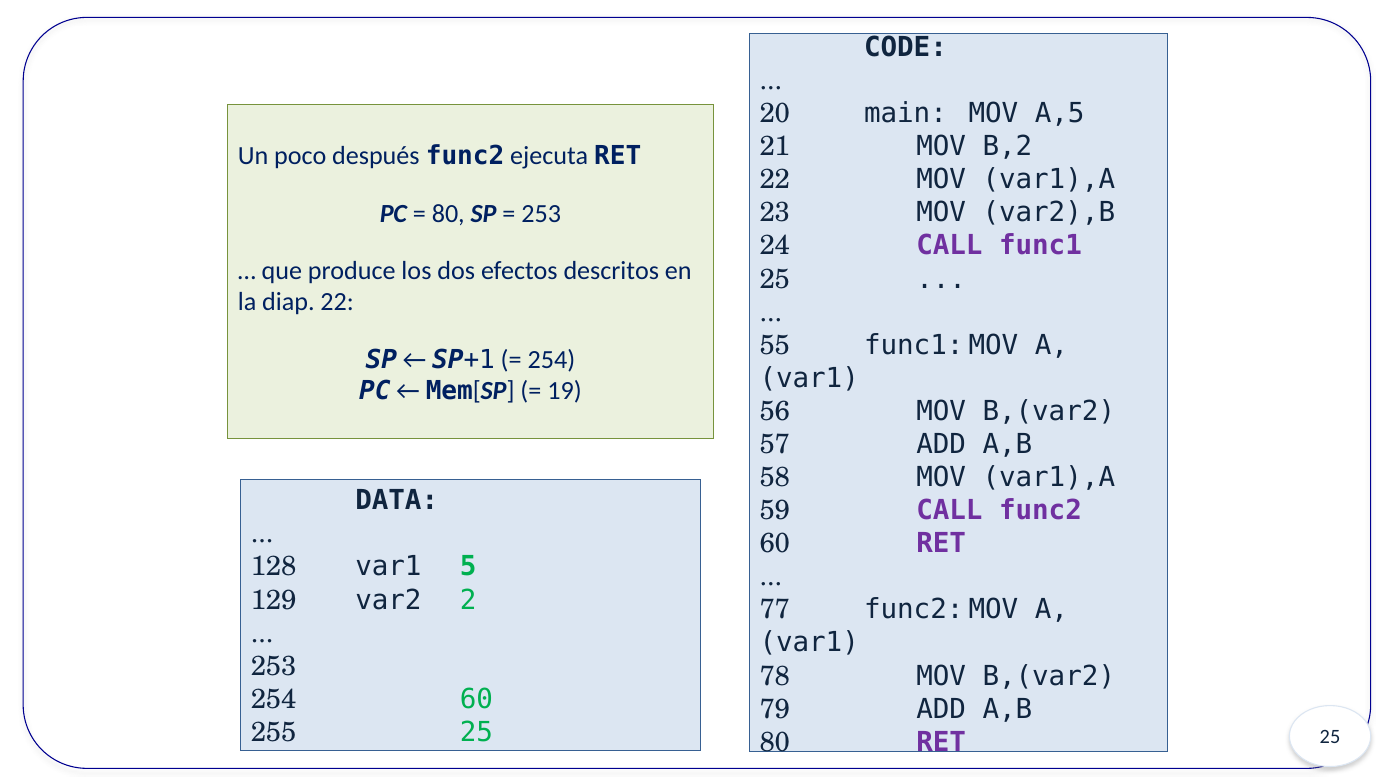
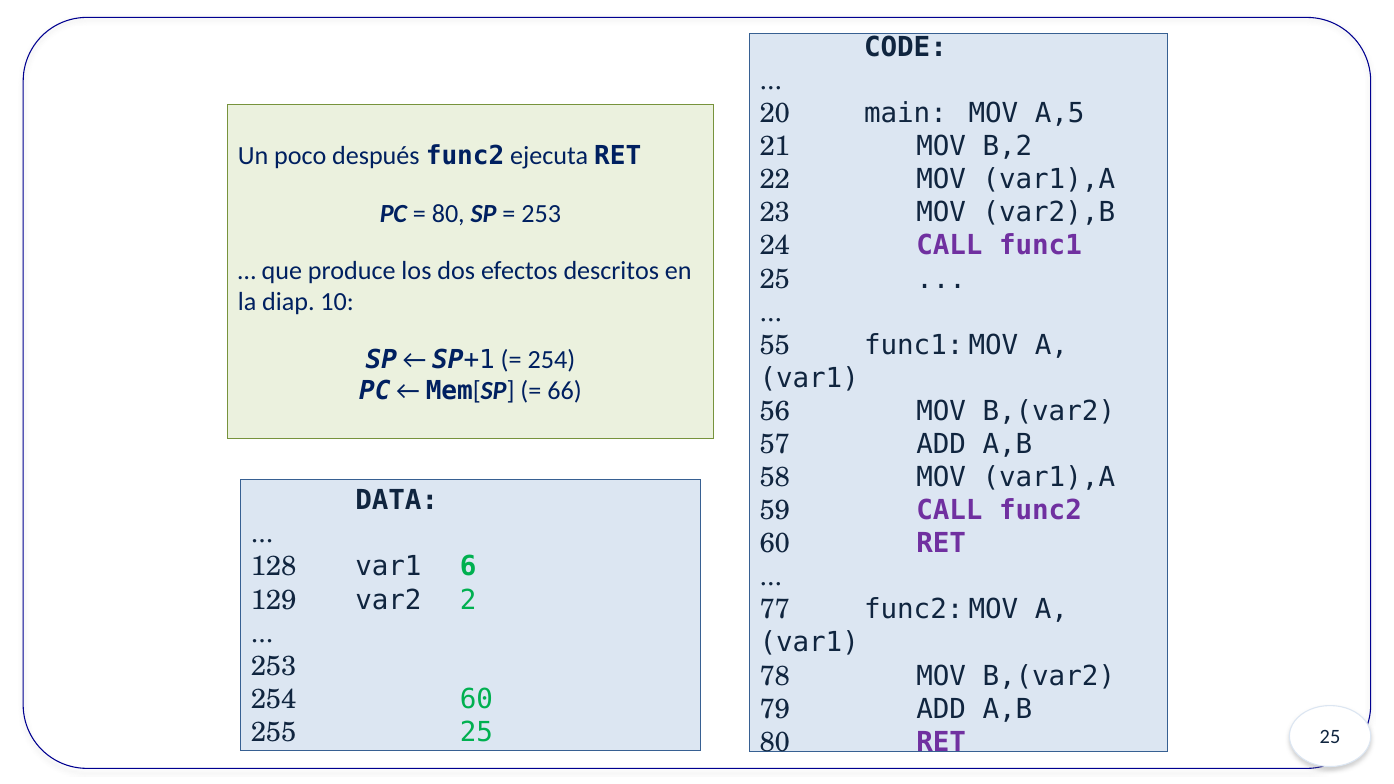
diap 22: 22 -> 10 (337, 302)
19: 19 -> 66 (565, 391)
5: 5 -> 6 (468, 567)
